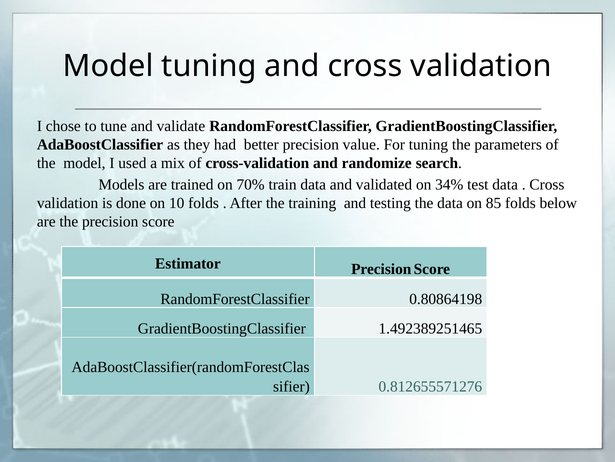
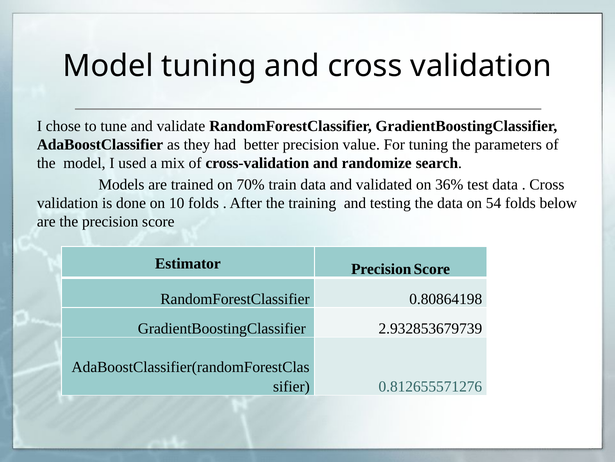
34%: 34% -> 36% (449, 185)
85: 85 -> 54 (494, 203)
1.492389251465: 1.492389251465 -> 2.932853679739 (430, 328)
